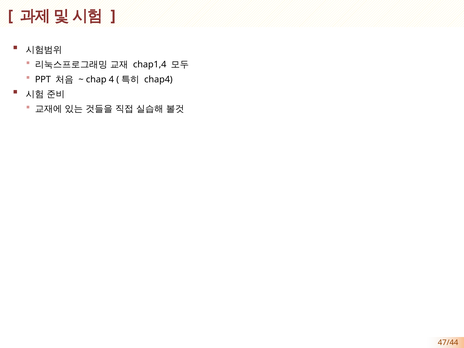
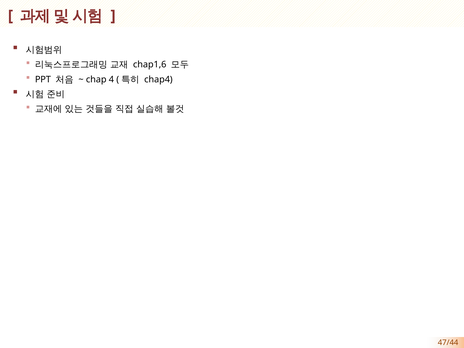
chap1,4: chap1,4 -> chap1,6 (150, 65)
